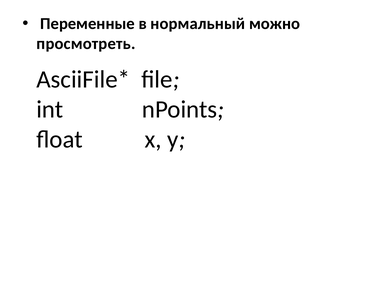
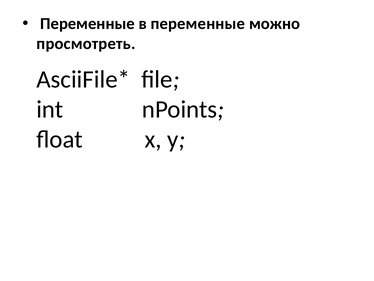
в нормальный: нормальный -> переменные (198, 24)
